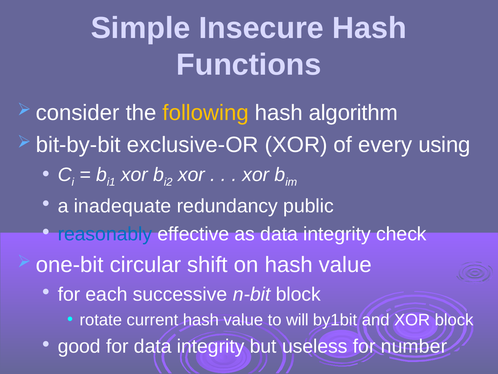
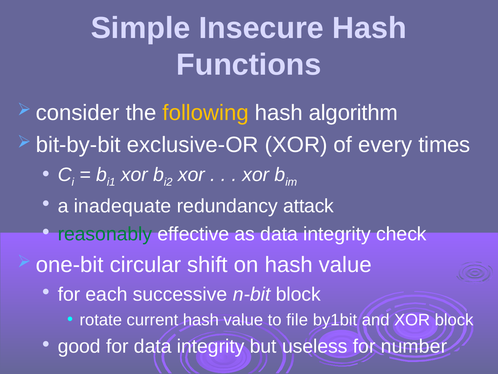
using: using -> times (444, 145)
public: public -> attack (309, 206)
reasonably colour: blue -> green (105, 234)
will: will -> file (297, 320)
